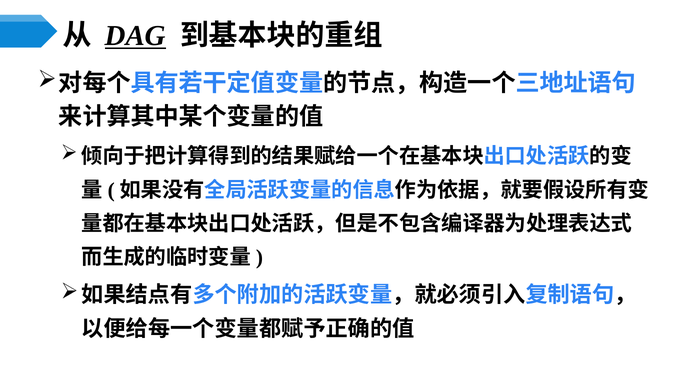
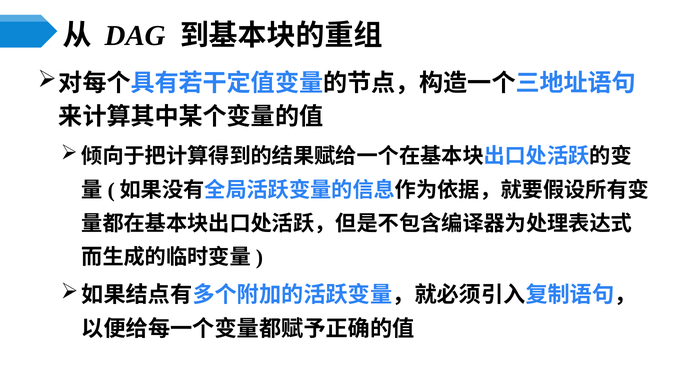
DAG underline: present -> none (135, 36)
